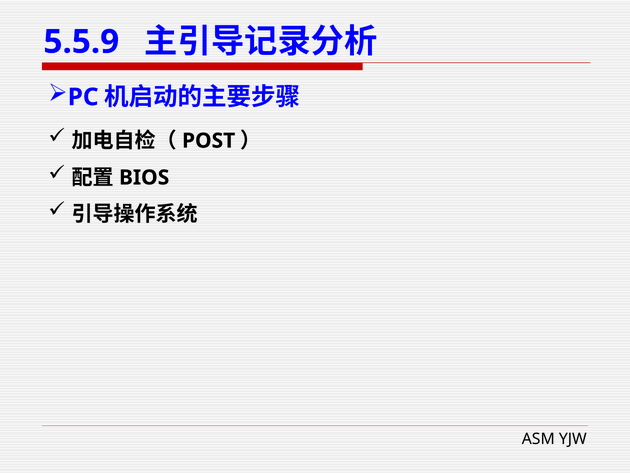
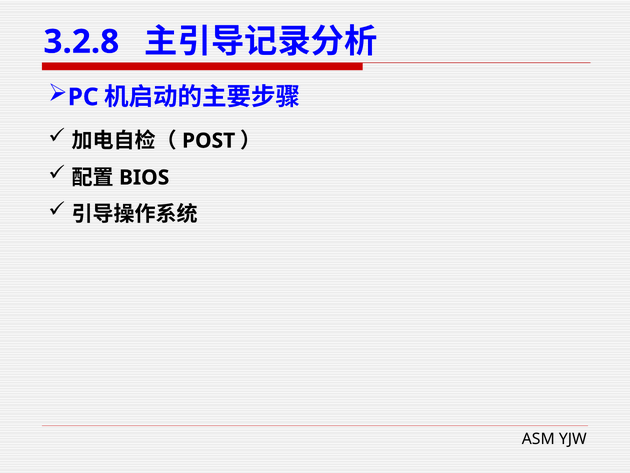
5.5.9: 5.5.9 -> 3.2.8 (81, 42)
